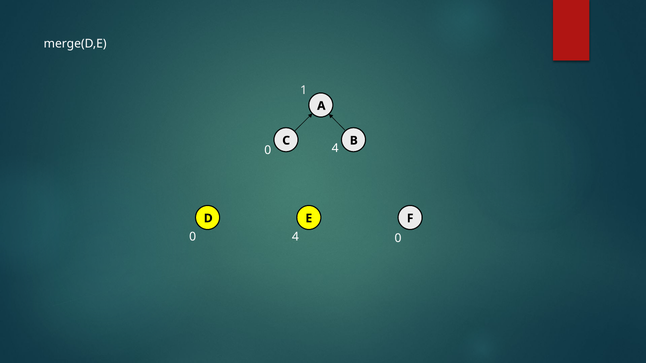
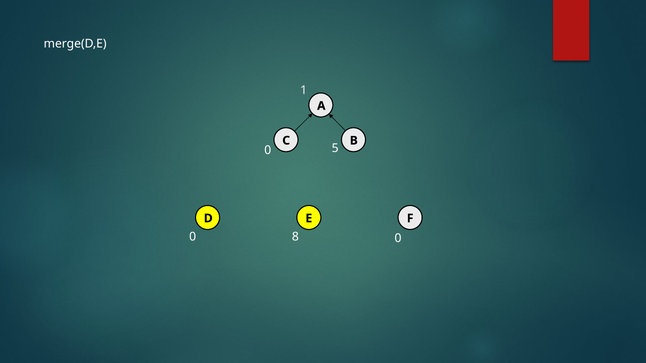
4: 4 -> 5 (335, 149)
4: 4 -> 8 (295, 237)
